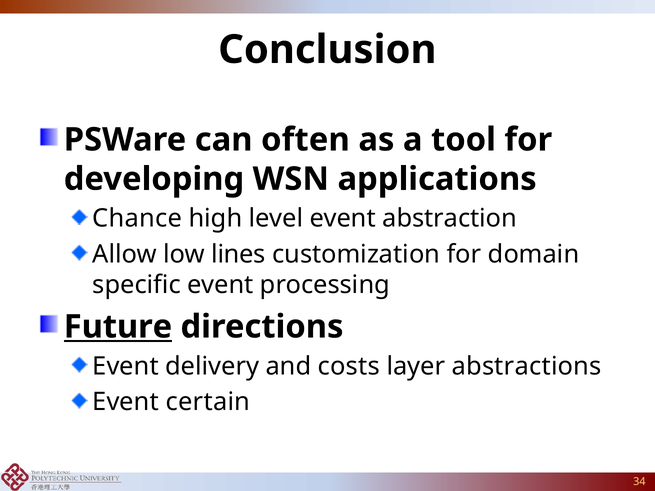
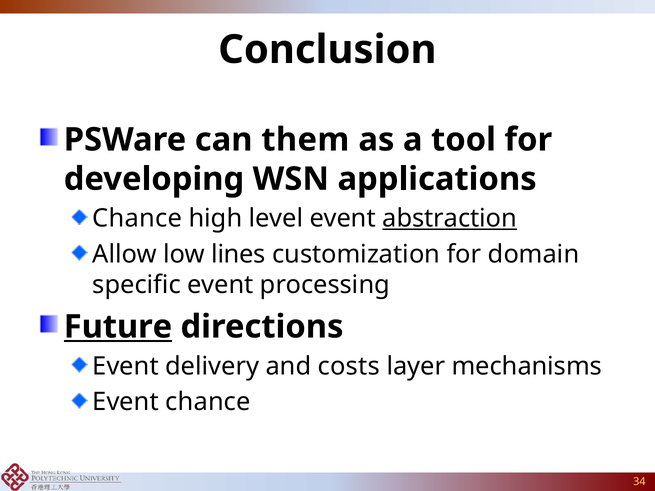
often: often -> them (305, 140)
abstraction underline: none -> present (450, 219)
abstractions: abstractions -> mechanisms (527, 366)
Event certain: certain -> chance (208, 402)
